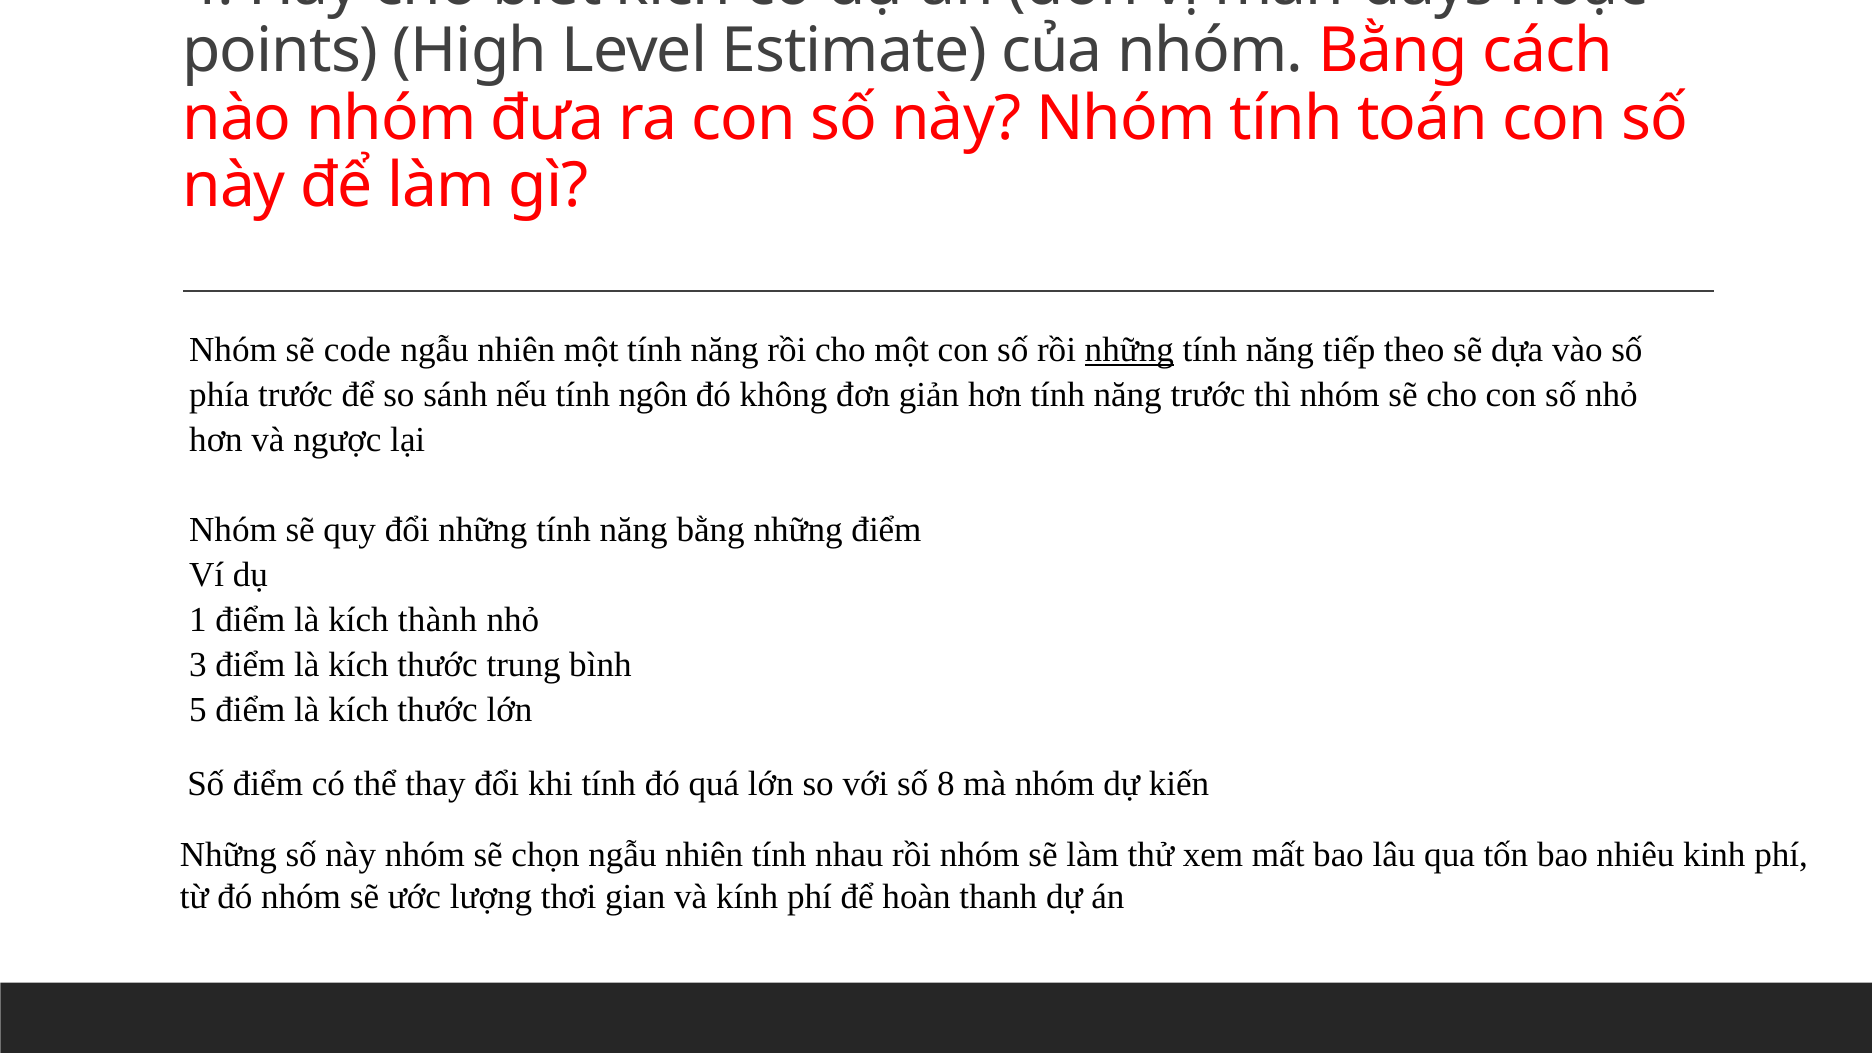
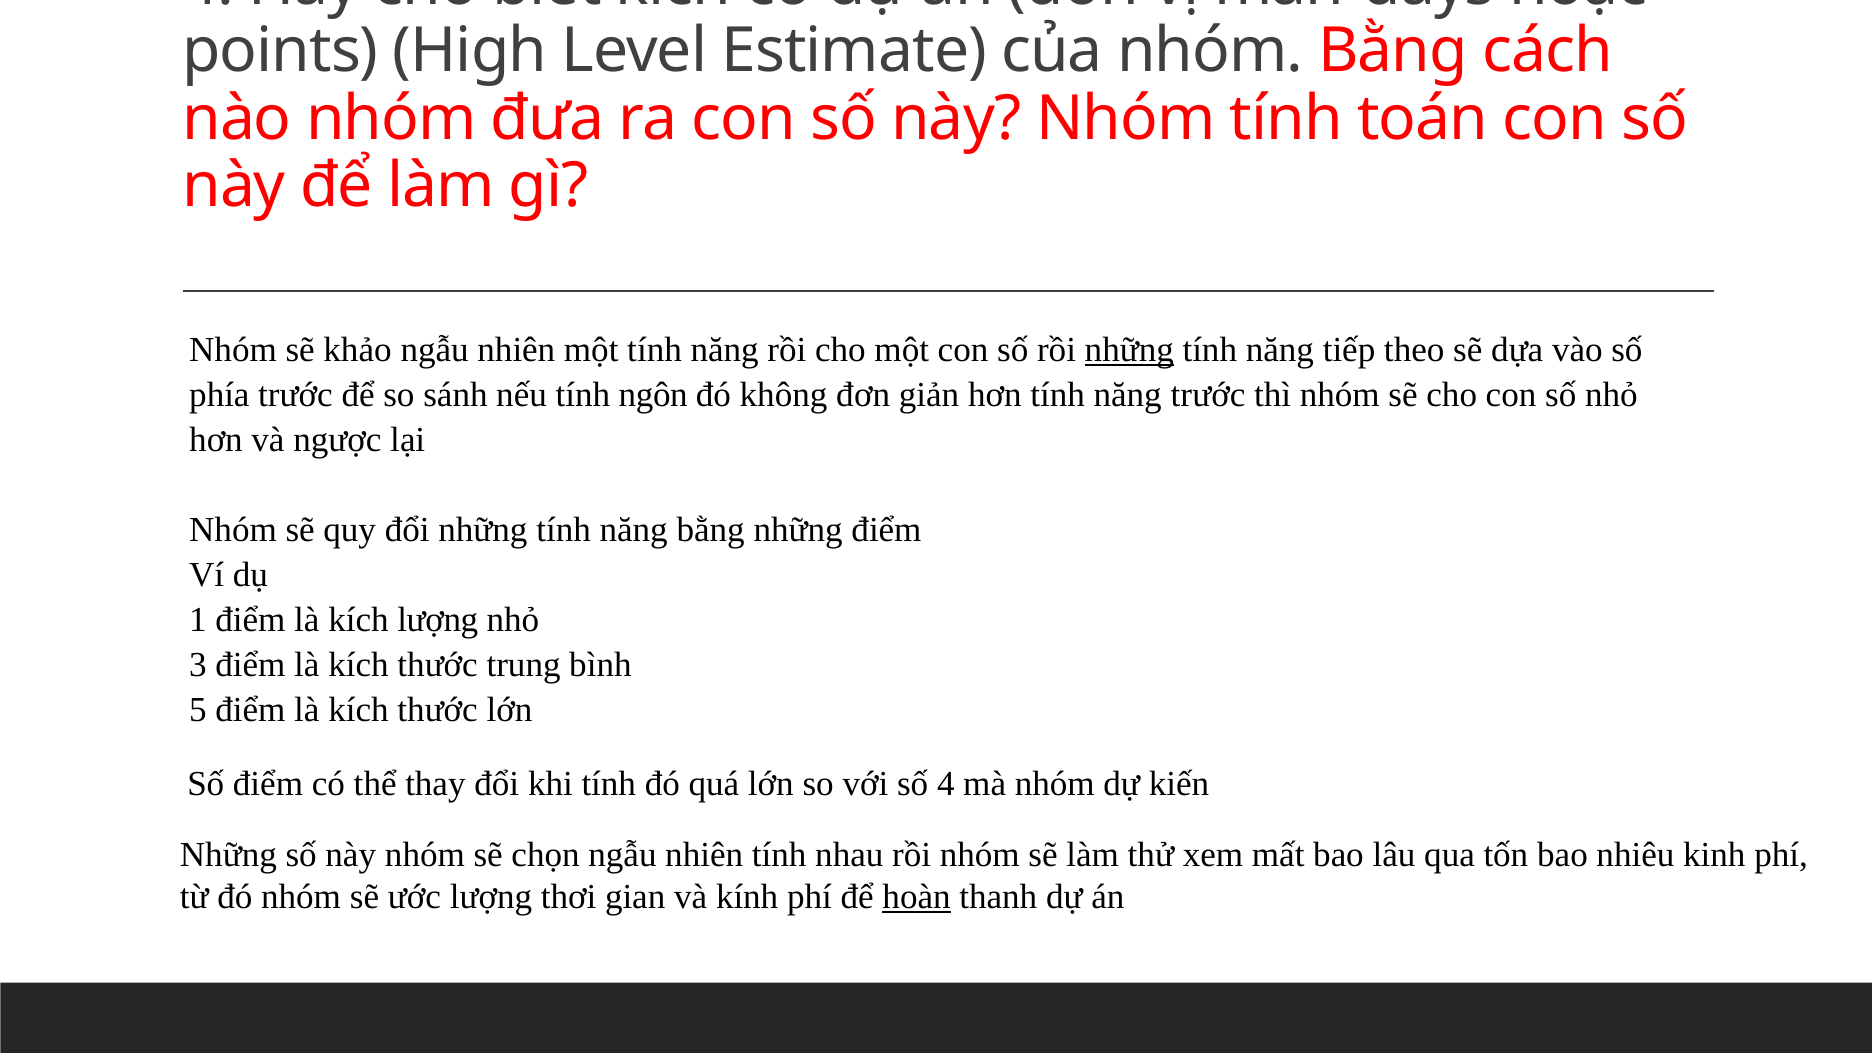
code: code -> khảo (358, 350)
kích thành: thành -> lượng (438, 620)
số 8: 8 -> 4 (946, 784)
hoàn underline: none -> present (917, 897)
